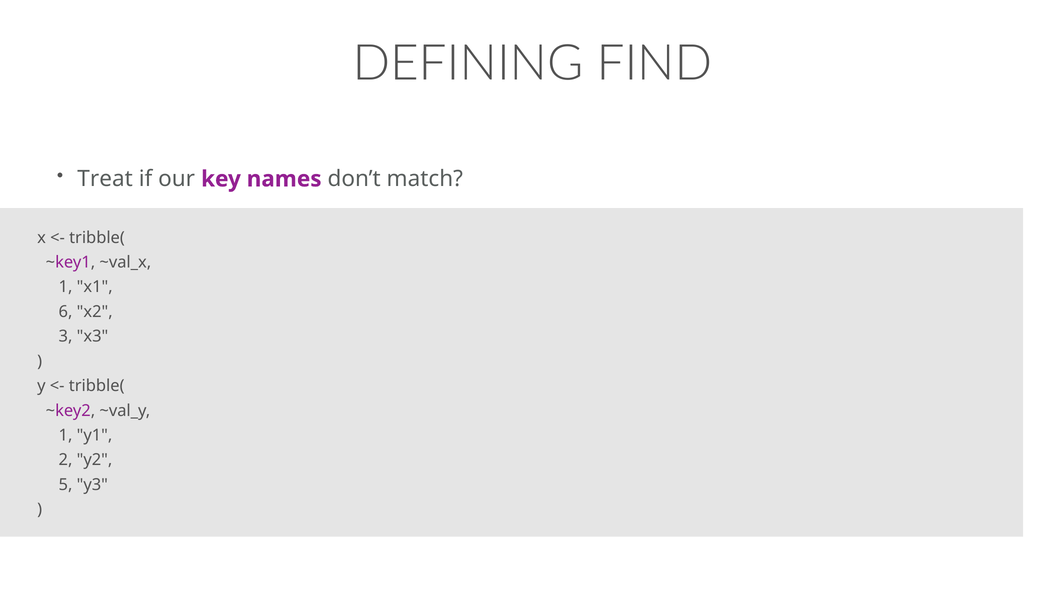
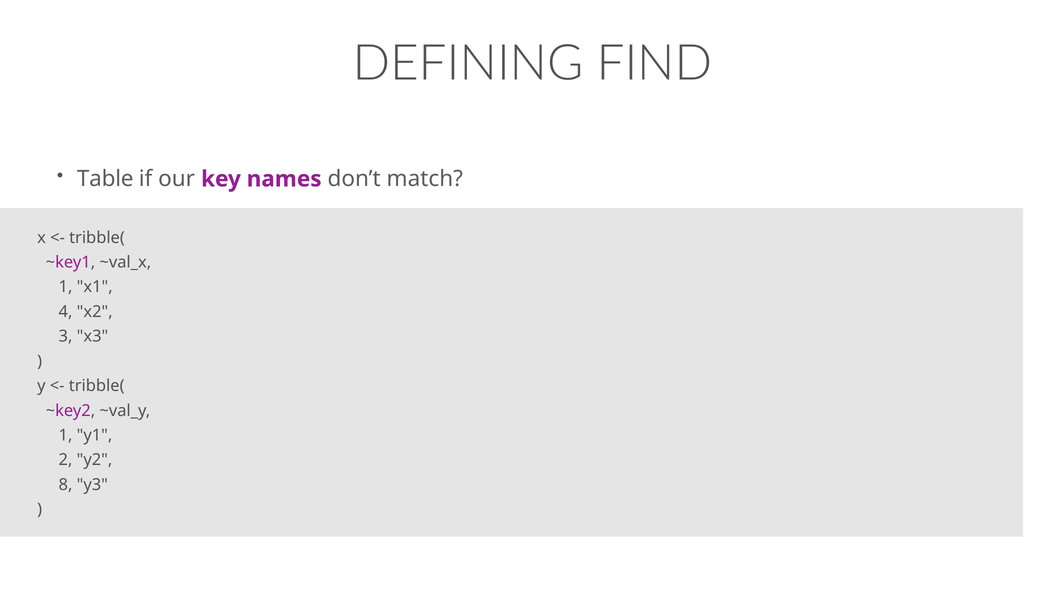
Treat: Treat -> Table (105, 179)
6: 6 -> 4 (66, 312)
5: 5 -> 8 (66, 485)
